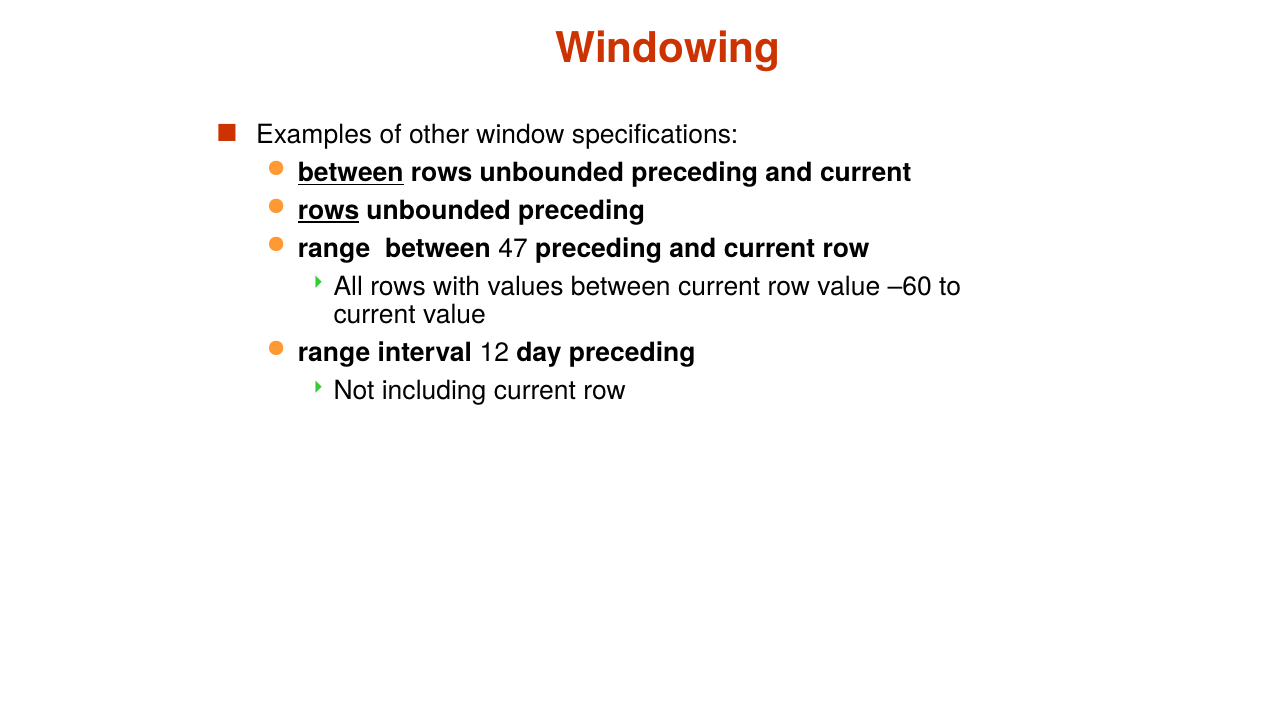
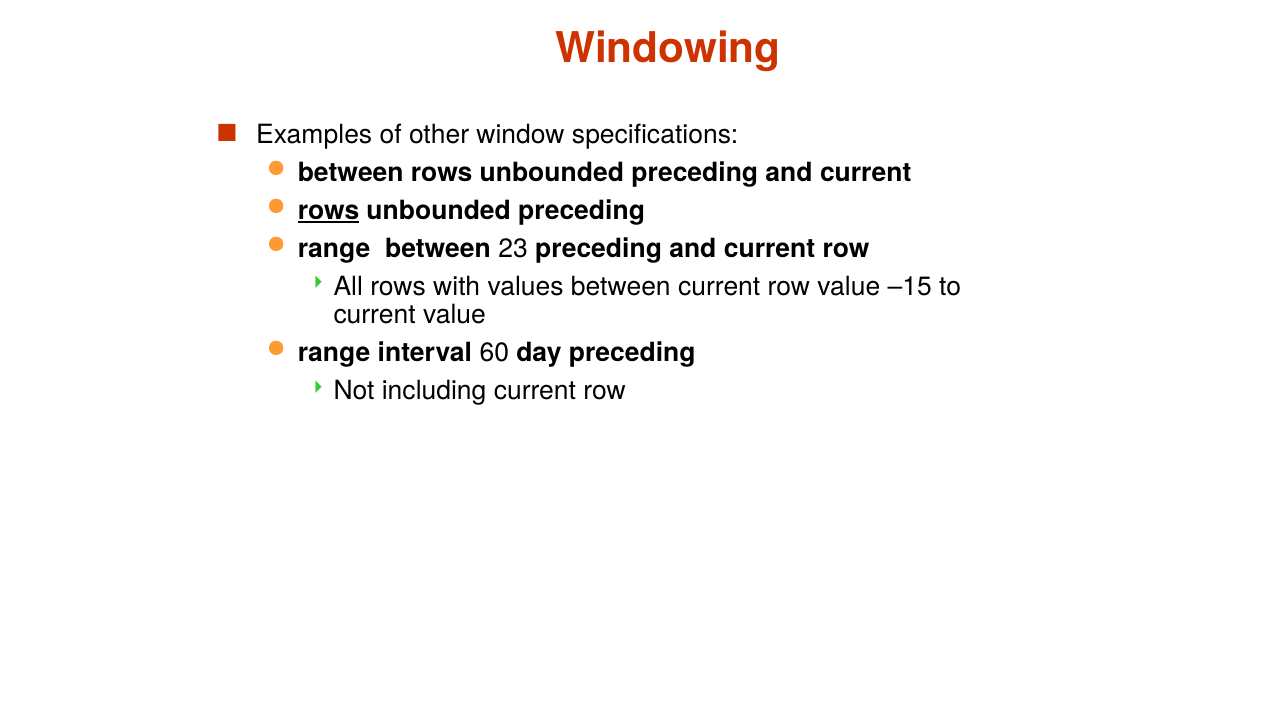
between underline: present -> none (351, 173)
47: 47 -> 23 (513, 249)
–60: –60 -> –15 (910, 287)
12: 12 -> 60 (494, 353)
